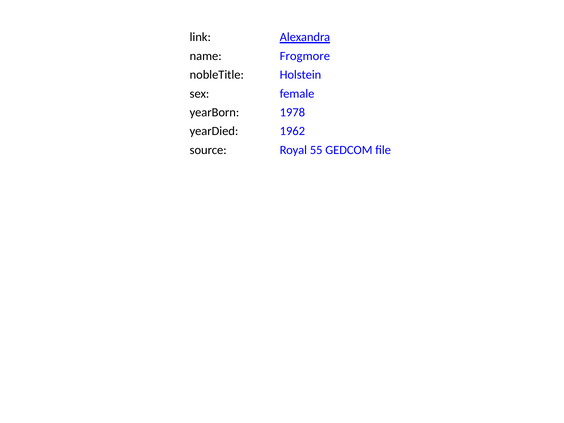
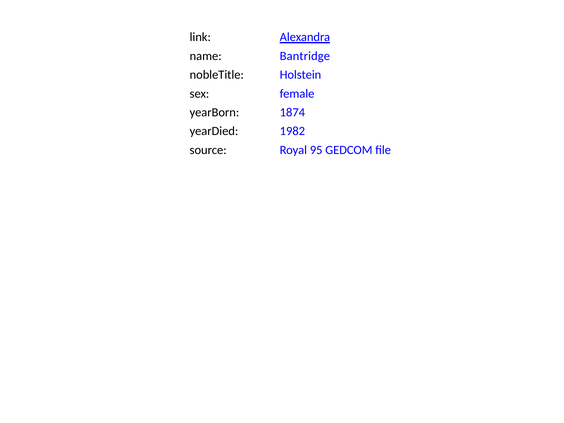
Frogmore: Frogmore -> Bantridge (305, 56)
1978: 1978 -> 1874 (292, 112)
1962: 1962 -> 1982 (292, 131)
55: 55 -> 95 (316, 150)
